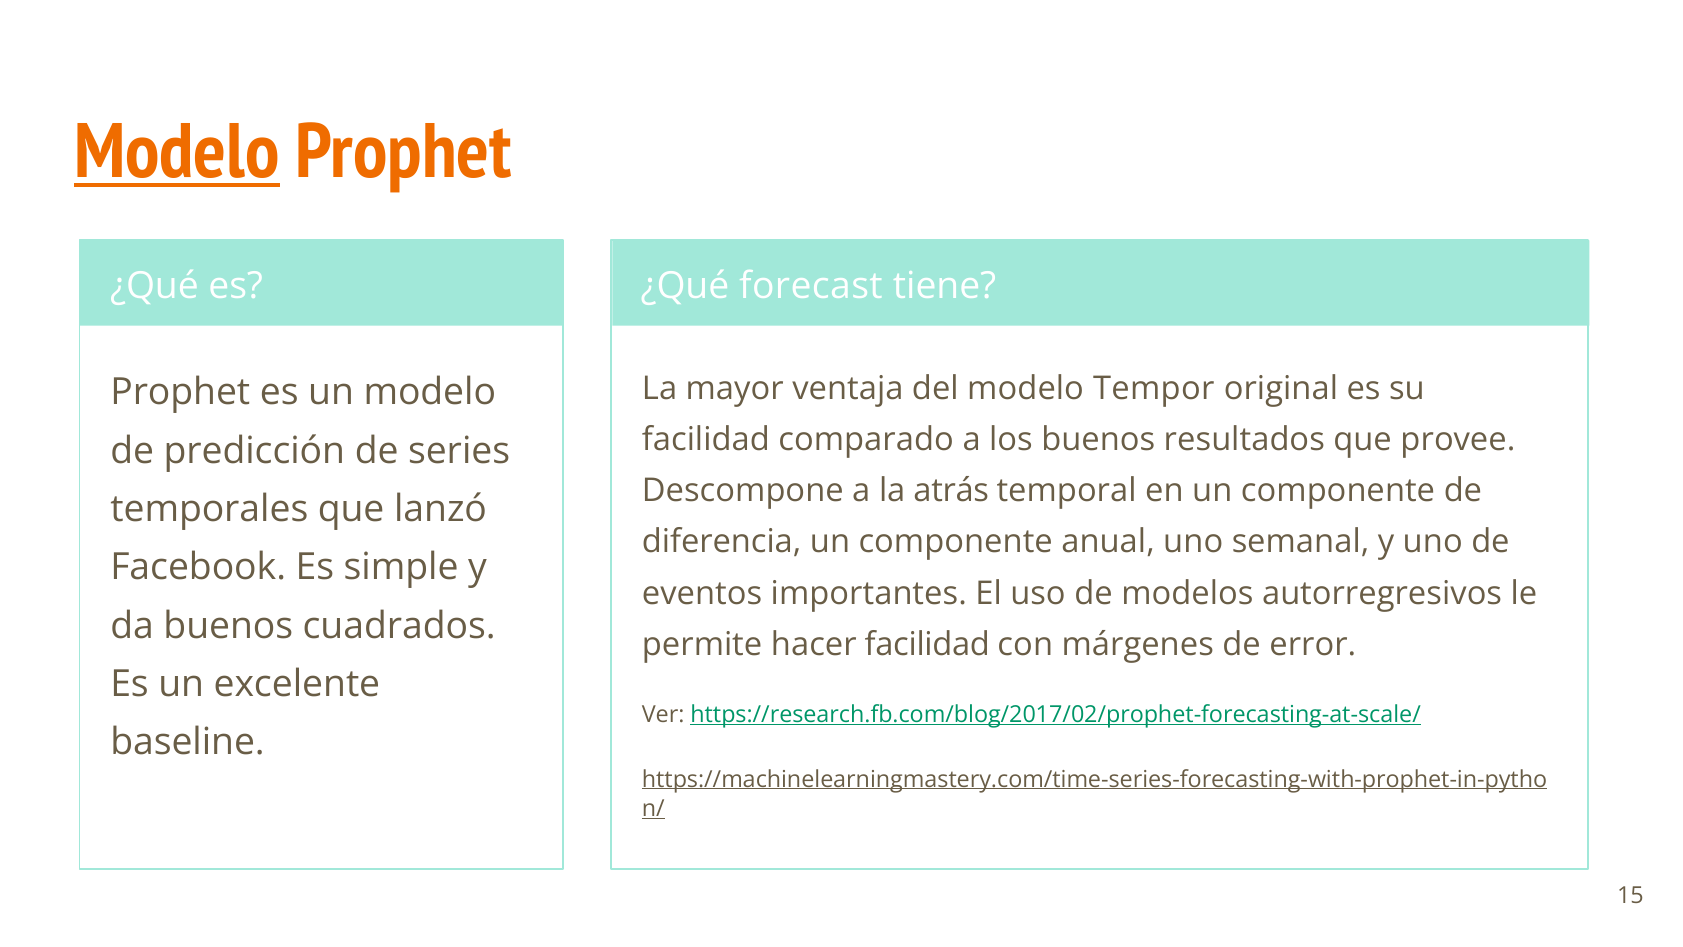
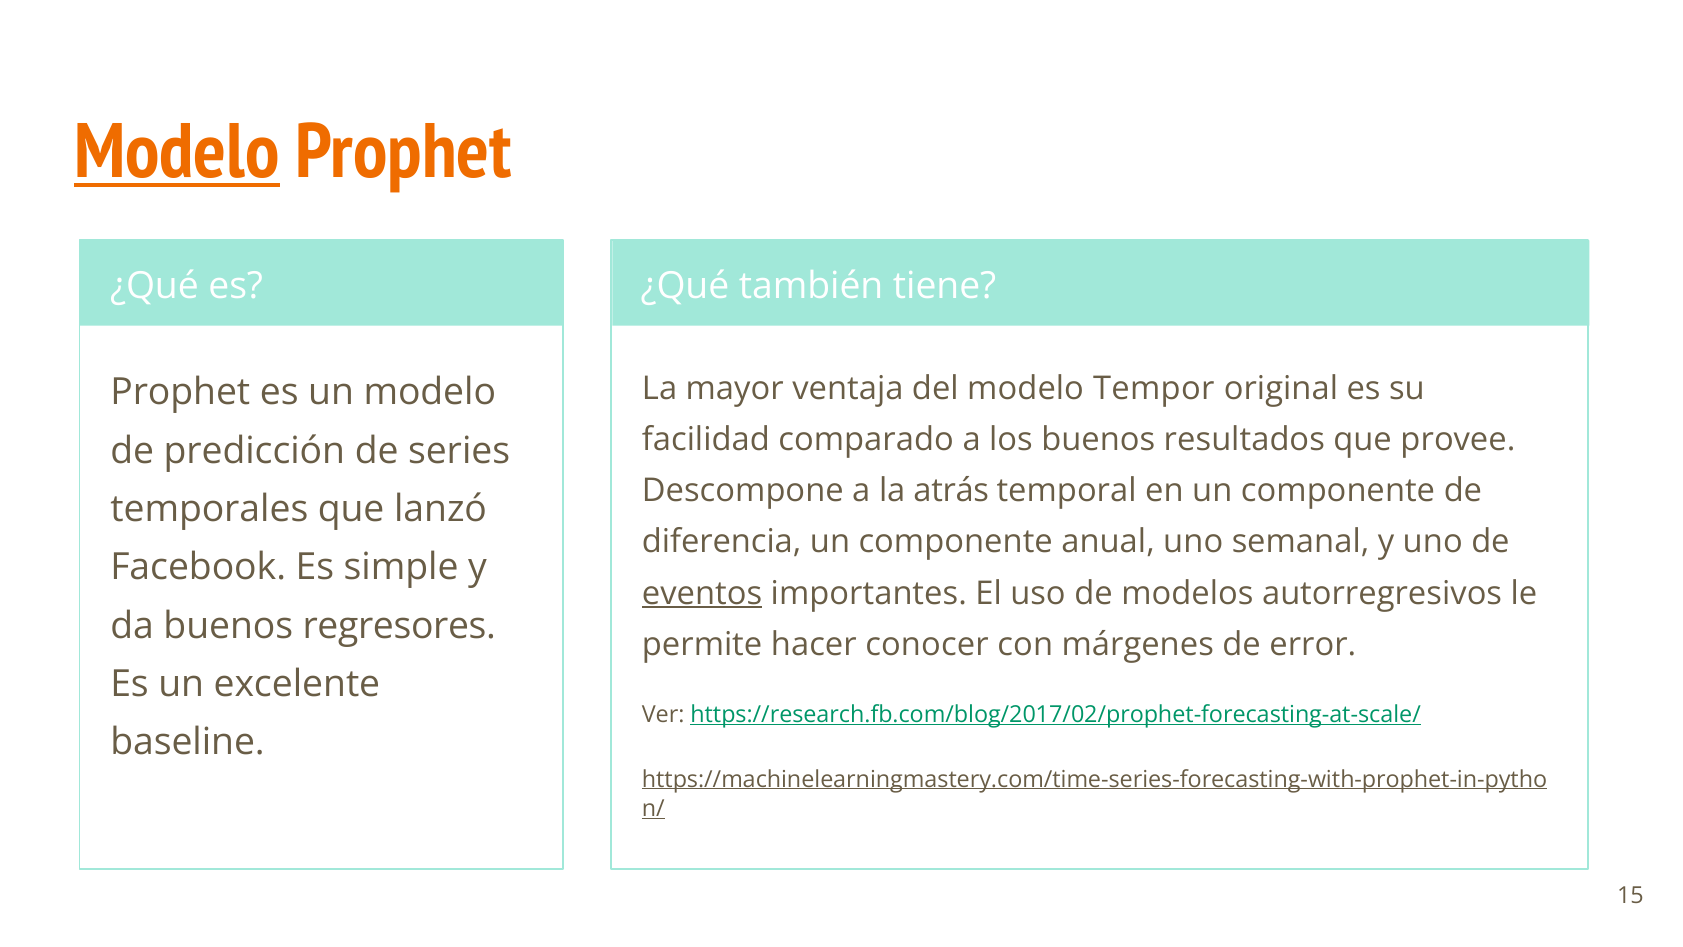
forecast: forecast -> también (811, 286)
eventos underline: none -> present (702, 593)
cuadrados: cuadrados -> regresores (399, 626)
hacer facilidad: facilidad -> conocer (927, 644)
